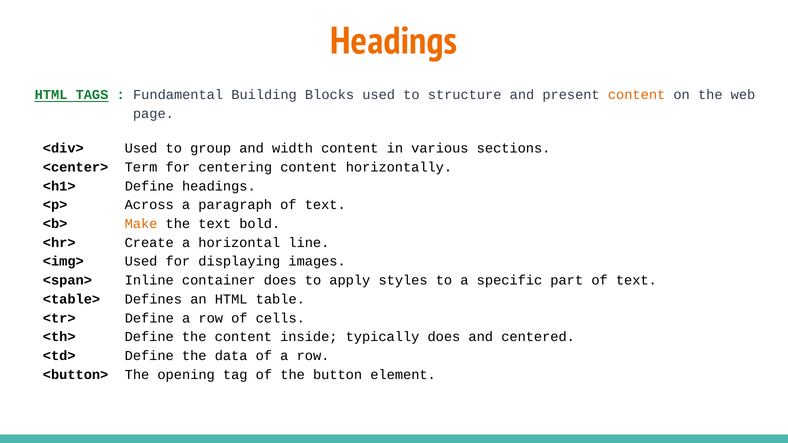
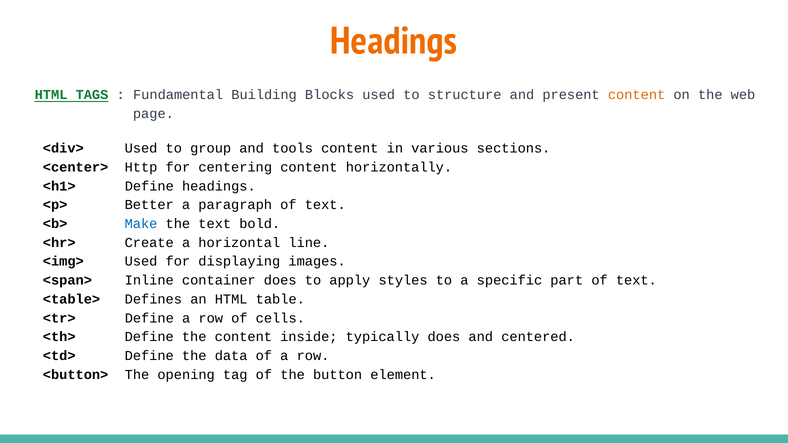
width: width -> tools (293, 148)
Term: Term -> Http (141, 167)
Across: Across -> Better (149, 205)
Make colour: orange -> blue (141, 224)
